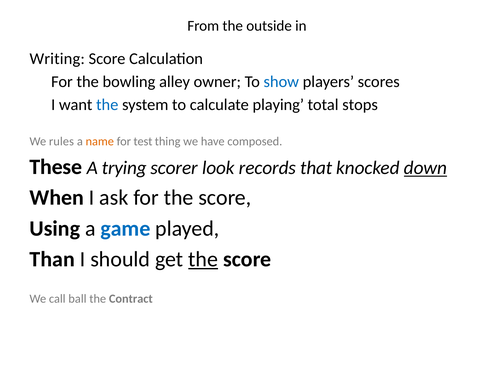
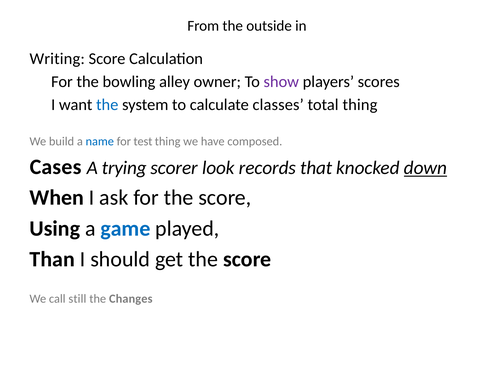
show colour: blue -> purple (281, 82)
playing: playing -> classes (278, 105)
total stops: stops -> thing (360, 105)
rules: rules -> build (62, 141)
name colour: orange -> blue (100, 141)
These: These -> Cases (56, 167)
the underline: present -> none (203, 259)
ball: ball -> still (77, 299)
Contract: Contract -> Changes (131, 299)
